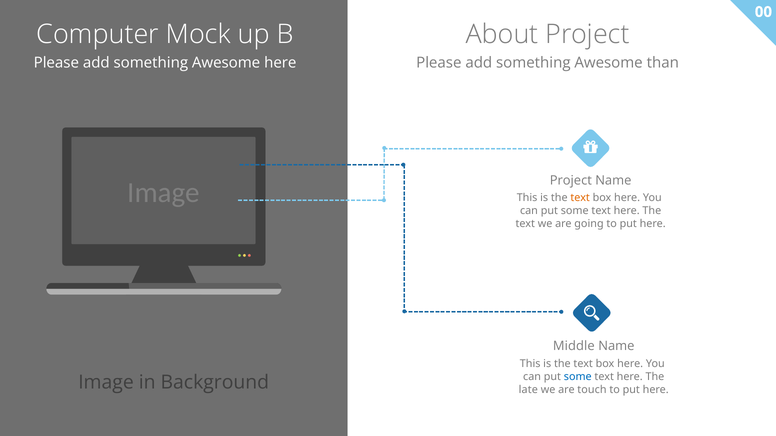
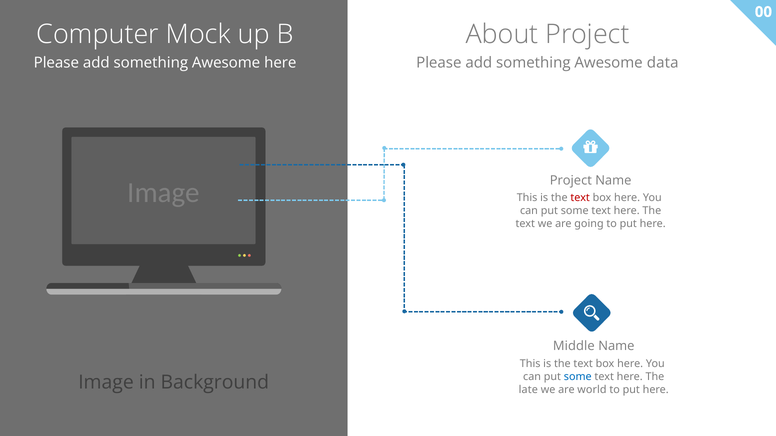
than: than -> data (663, 63)
text colour: orange -> red (580, 198)
touch: touch -> world (592, 390)
